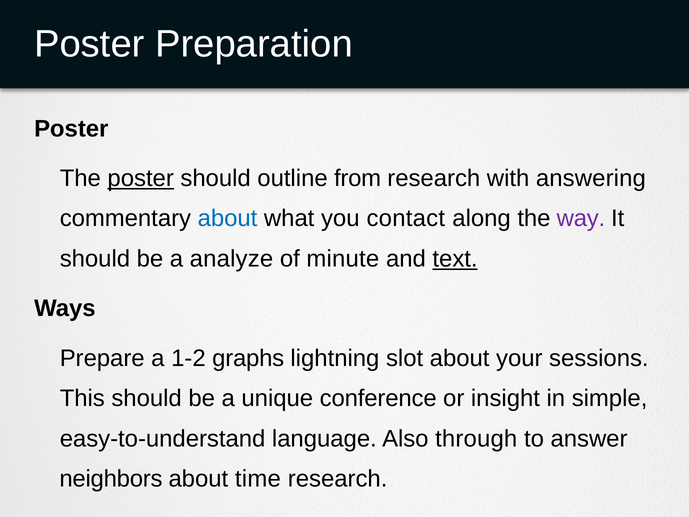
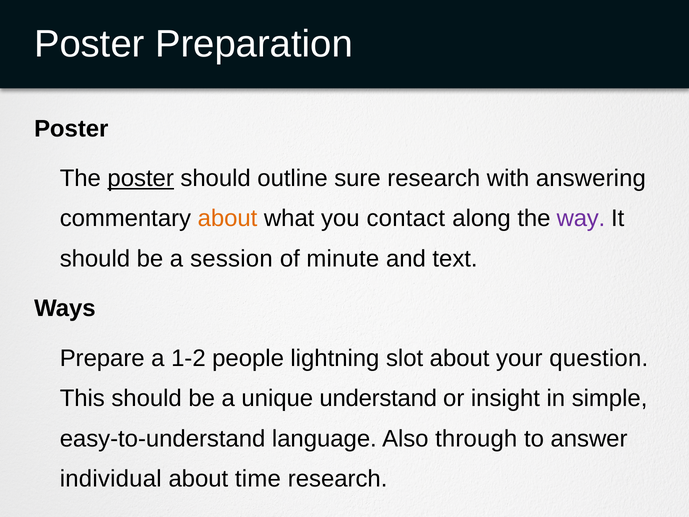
from: from -> sure (358, 178)
about colour: blue -> orange (228, 218)
analyze: analyze -> session (231, 259)
text underline: present -> none (455, 259)
graphs: graphs -> people (248, 358)
sessions: sessions -> question (599, 358)
conference: conference -> understand (378, 398)
neighbors: neighbors -> individual (111, 479)
